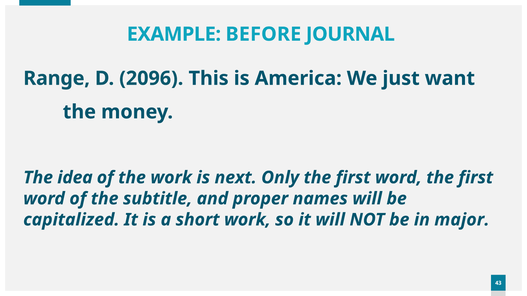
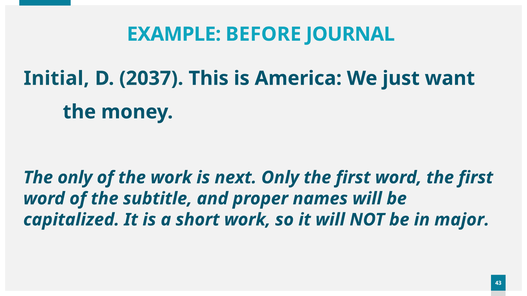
Range: Range -> Initial (56, 78)
2096: 2096 -> 2037 (151, 78)
The idea: idea -> only (75, 178)
